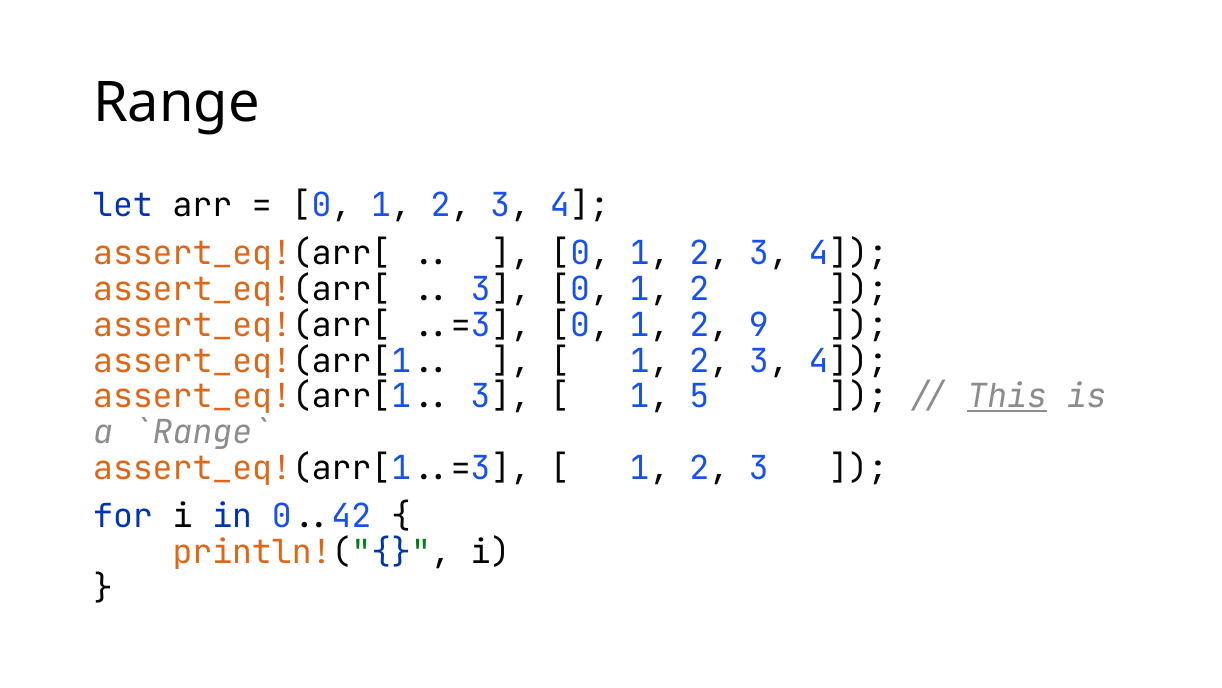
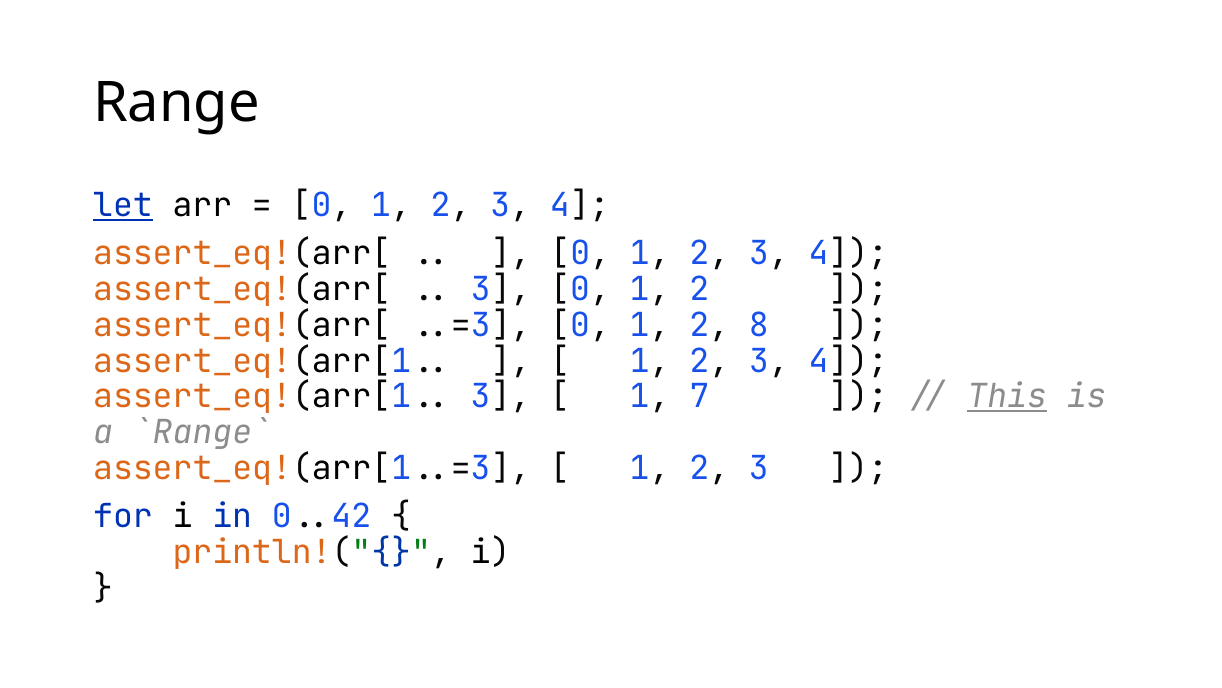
let underline: none -> present (123, 205)
9: 9 -> 8 (759, 325)
5: 5 -> 7 (699, 397)
